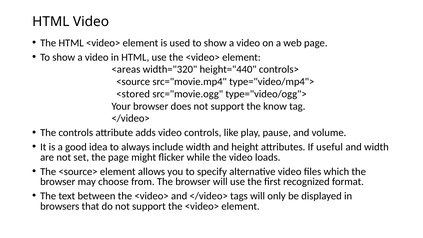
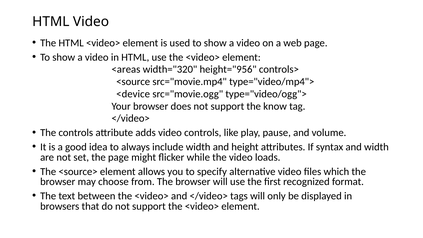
height="440: height="440 -> height="956 (228, 69)
<stored: <stored -> <device (133, 94)
useful: useful -> syntax (330, 147)
